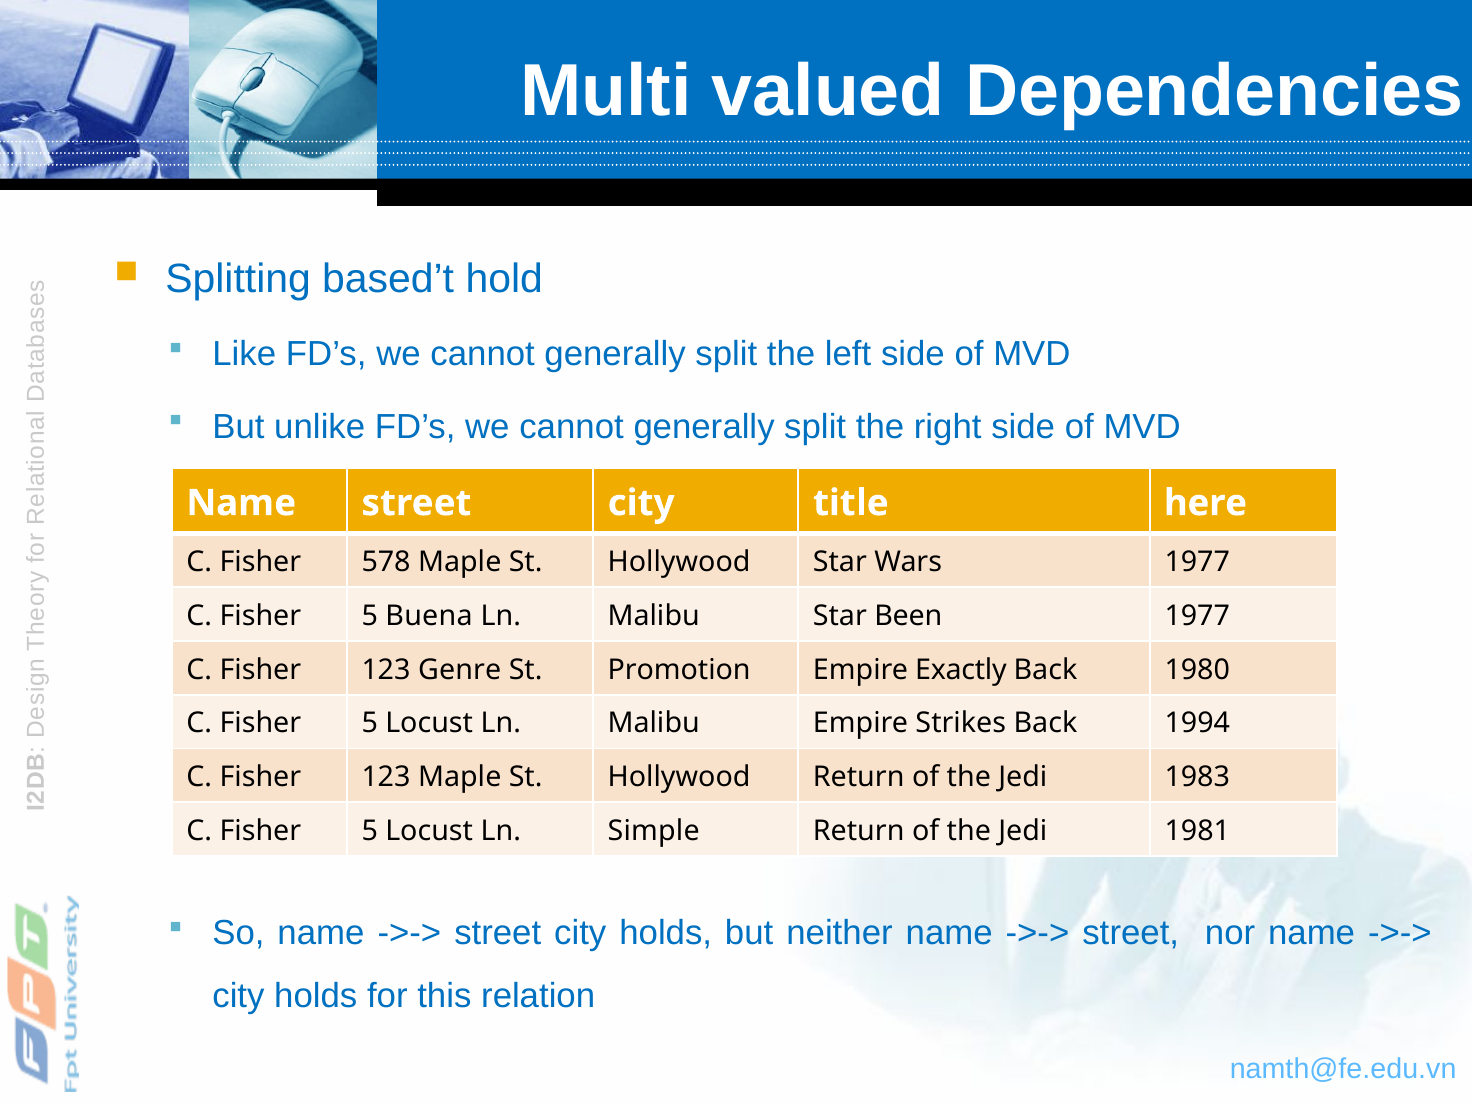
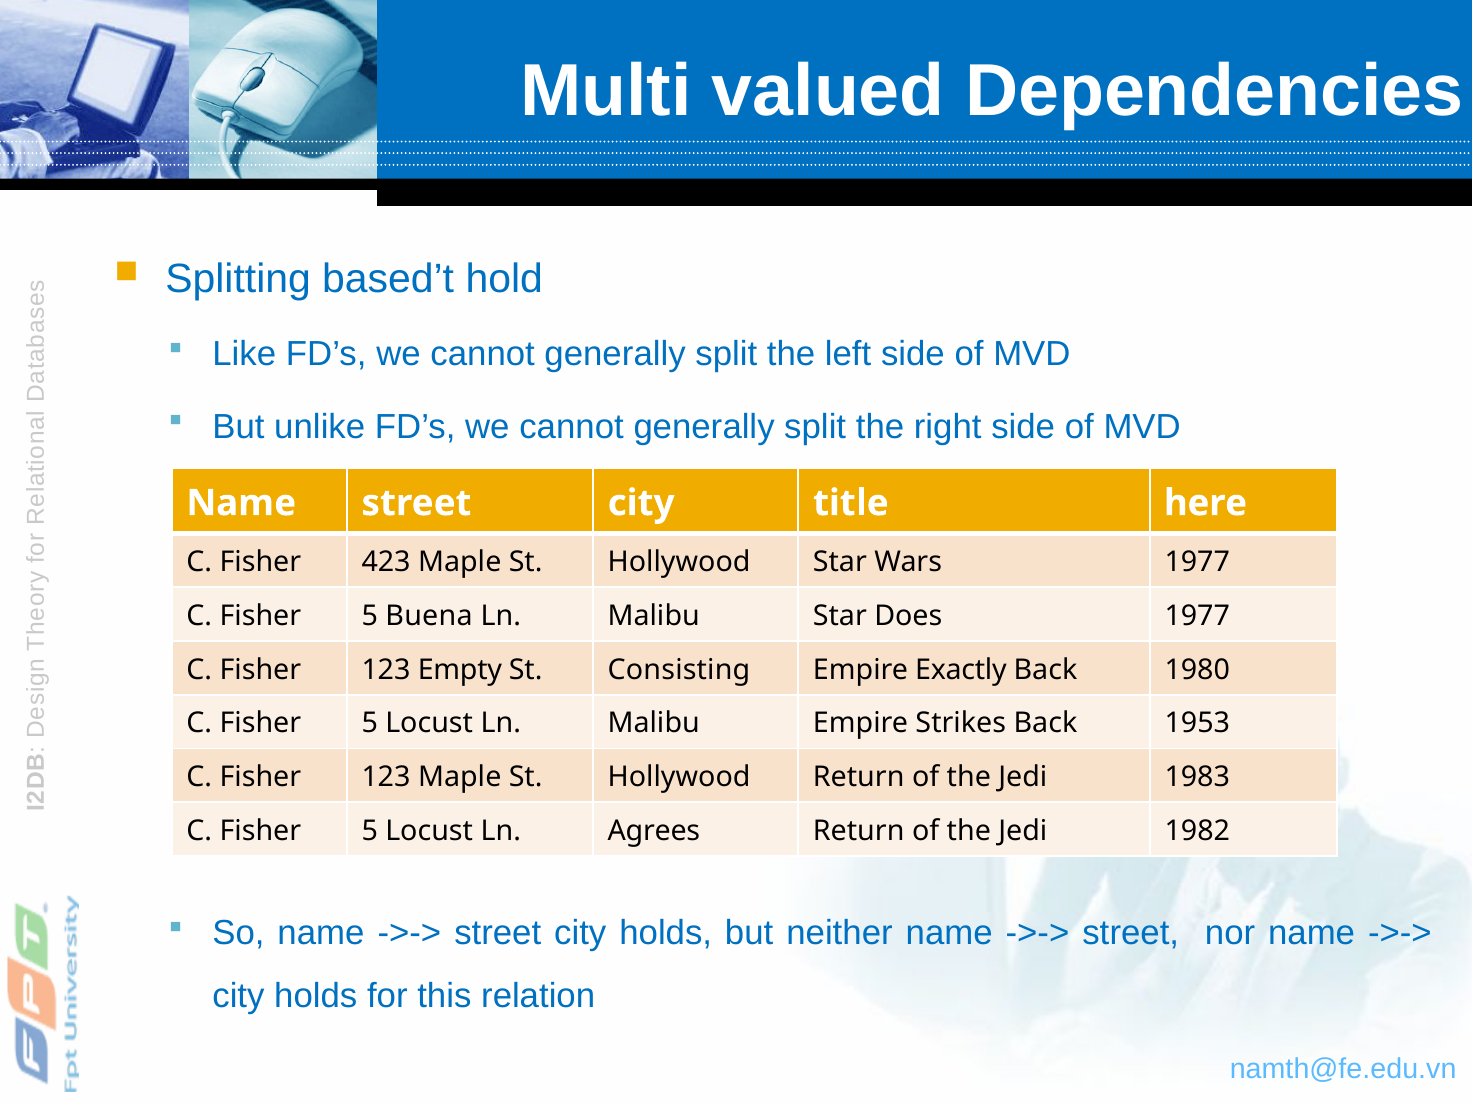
578: 578 -> 423 (386, 562)
Been: Been -> Does (908, 616)
Genre: Genre -> Empty (460, 670)
Promotion: Promotion -> Consisting (679, 670)
1994: 1994 -> 1953 (1197, 723)
Simple: Simple -> Agrees (654, 831)
1981: 1981 -> 1982 (1197, 831)
